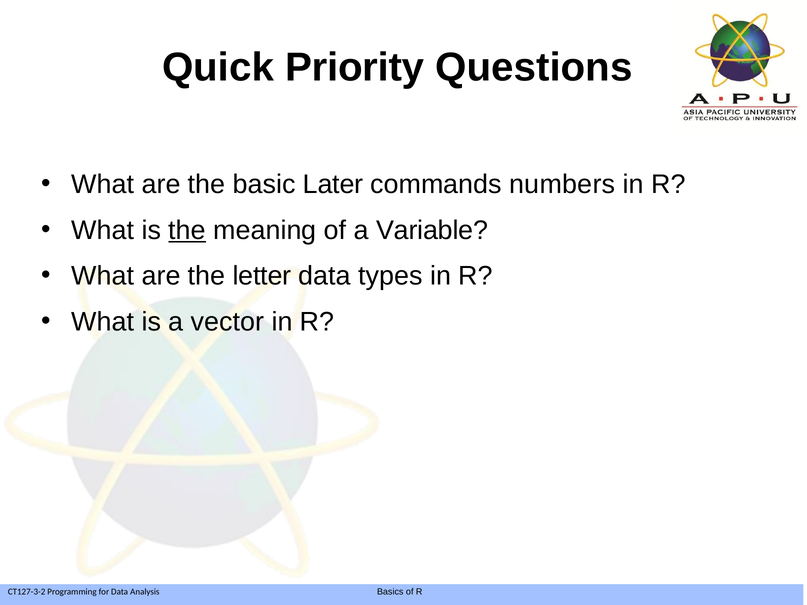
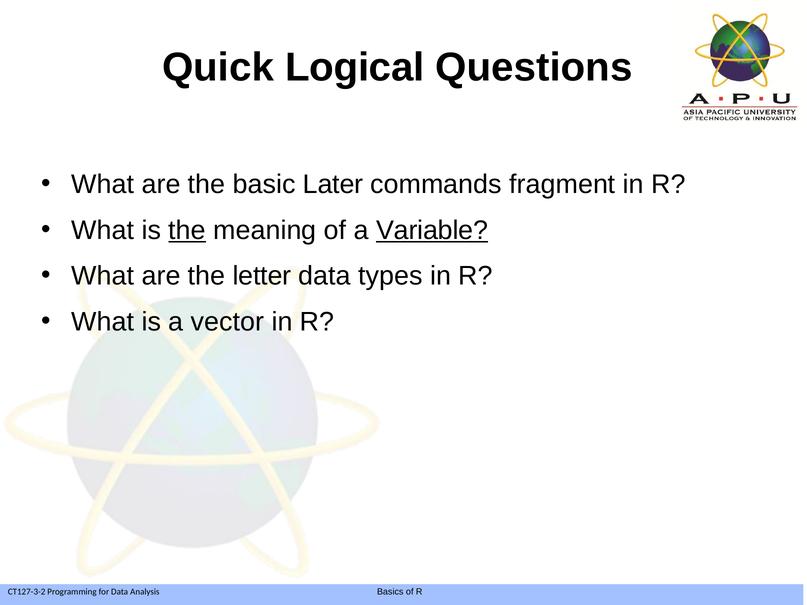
Priority: Priority -> Logical (355, 67)
numbers: numbers -> fragment (562, 185)
Variable underline: none -> present (432, 230)
